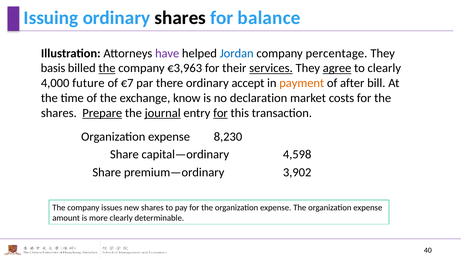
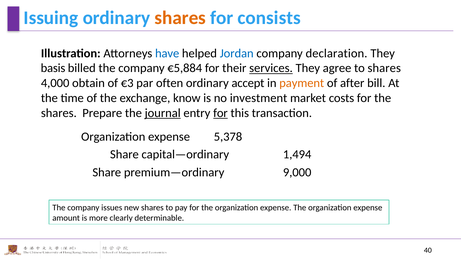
shares colour: black -> orange (180, 18)
balance: balance -> consists (269, 18)
have colour: purple -> blue (167, 53)
percentage: percentage -> declaration (337, 53)
the underline: present -> none (107, 68)
€3,963: €3,963 -> €5,884 (185, 68)
agree underline: present -> none (337, 68)
to clearly: clearly -> shares (384, 68)
future: future -> obtain (88, 83)
€7: €7 -> €3 (127, 83)
there: there -> often (170, 83)
declaration: declaration -> investment (259, 98)
Prepare underline: present -> none (102, 113)
8,230: 8,230 -> 5,378 (228, 137)
4,598: 4,598 -> 1,494 (297, 155)
3,902: 3,902 -> 9,000 (297, 173)
